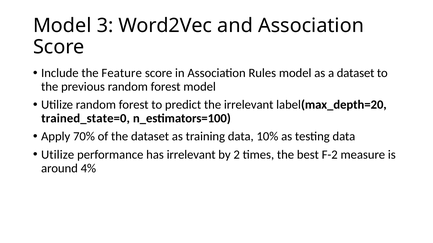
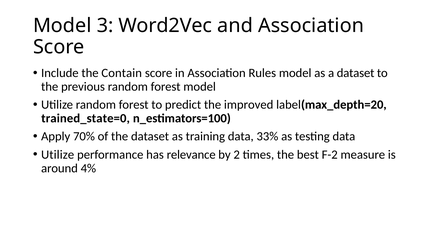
Feature: Feature -> Contain (122, 73)
the irrelevant: irrelevant -> improved (249, 105)
10%: 10% -> 33% (267, 137)
has irrelevant: irrelevant -> relevance (191, 155)
